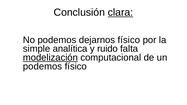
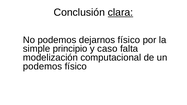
analítica: analítica -> principio (70, 49)
ruido: ruido -> caso (107, 49)
modelización underline: present -> none (50, 58)
